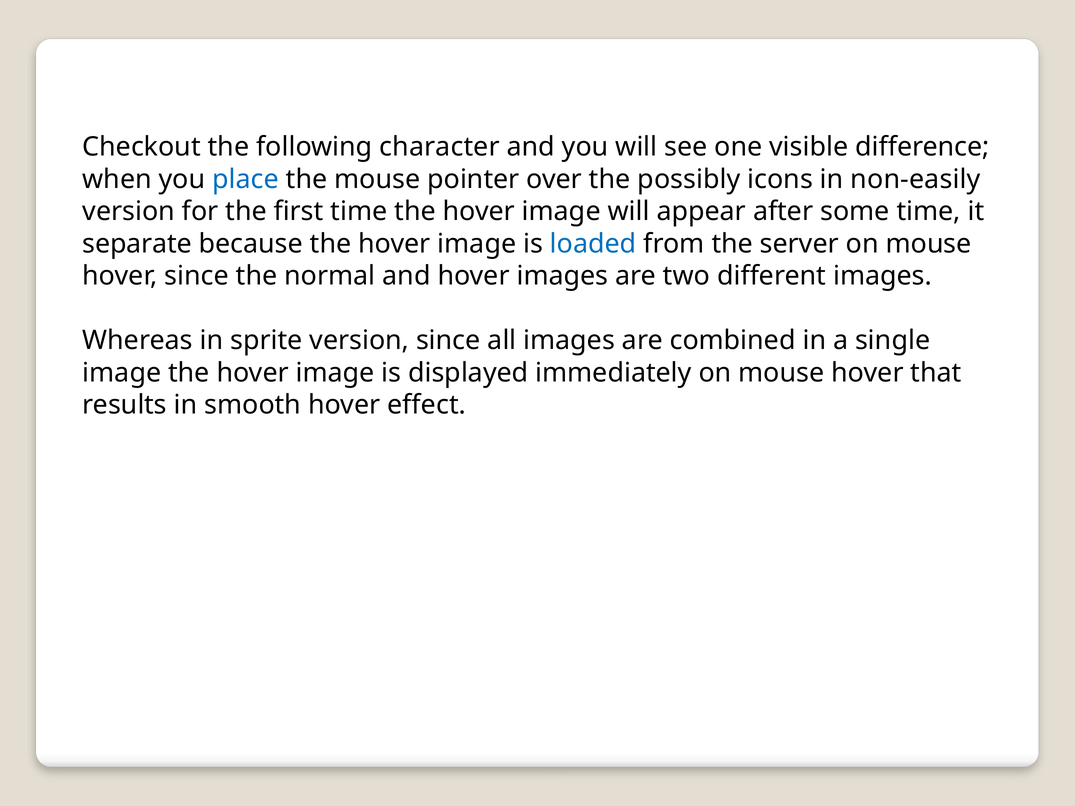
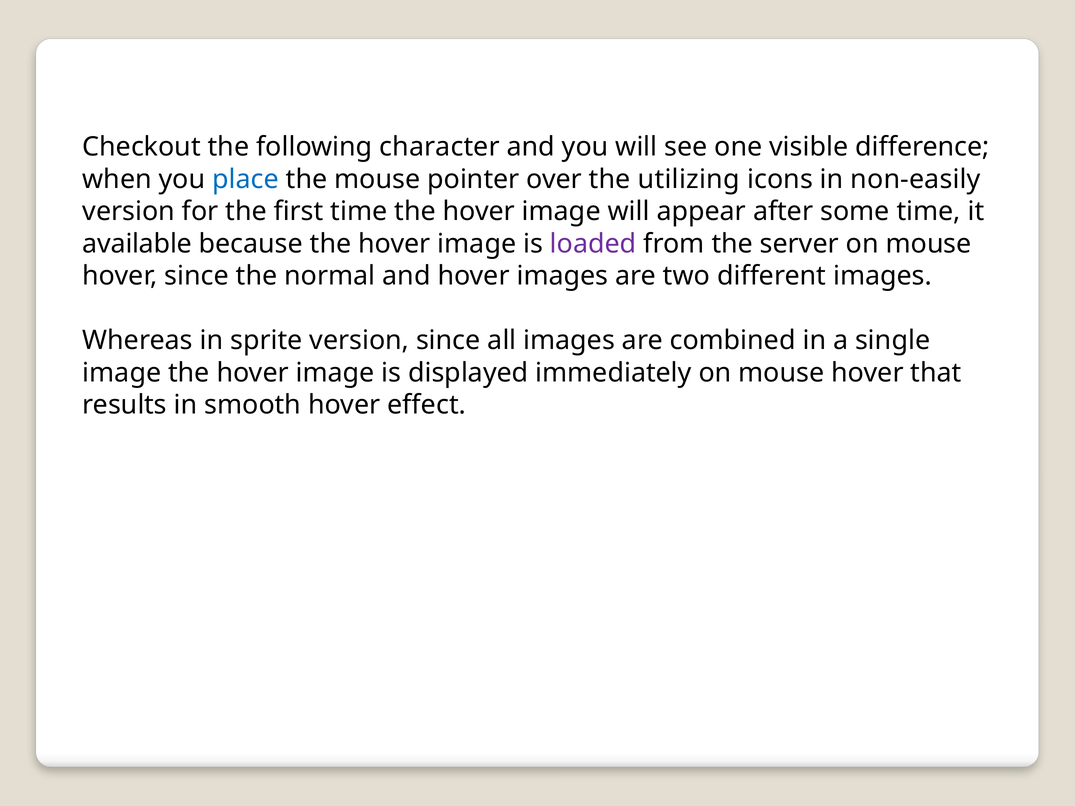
possibly: possibly -> utilizing (689, 179)
separate: separate -> available (137, 244)
loaded colour: blue -> purple (593, 244)
